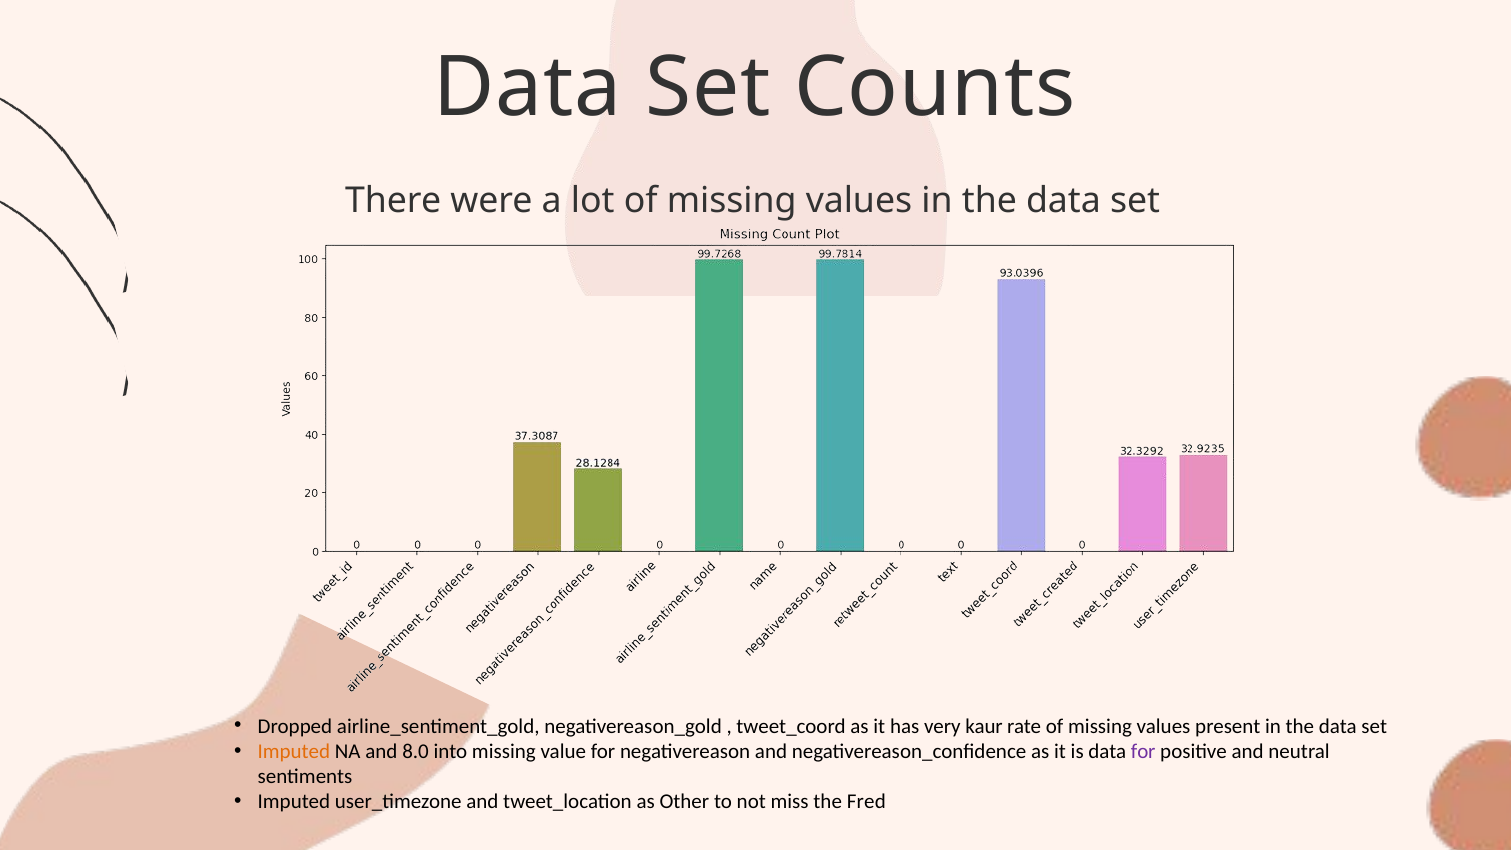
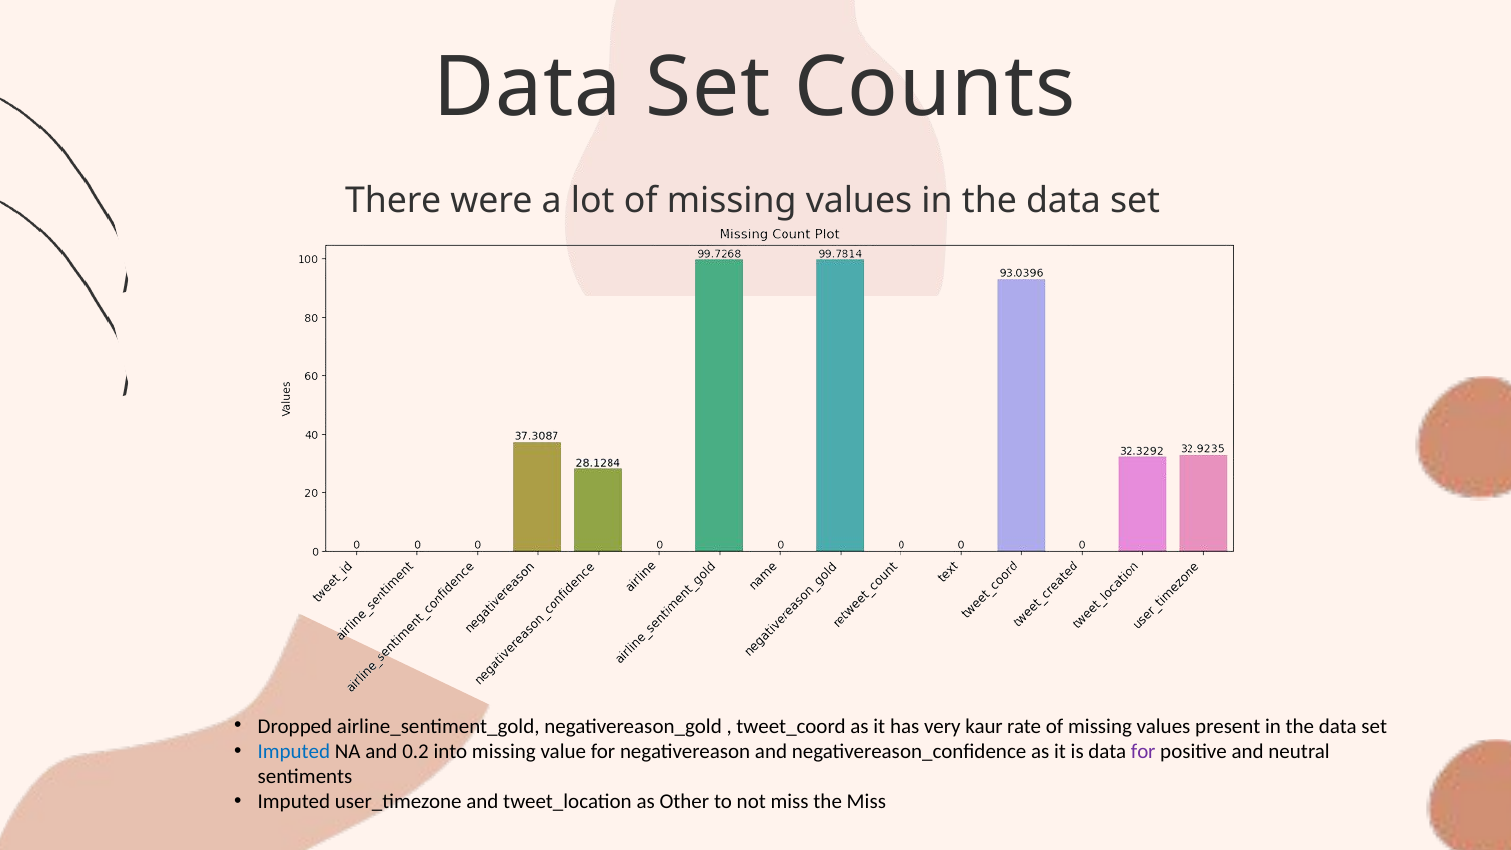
Imputed colour: orange -> blue (294, 751)
8.0: 8.0 -> 0.2 (416, 751)
the Fred: Fred -> Miss (866, 802)
